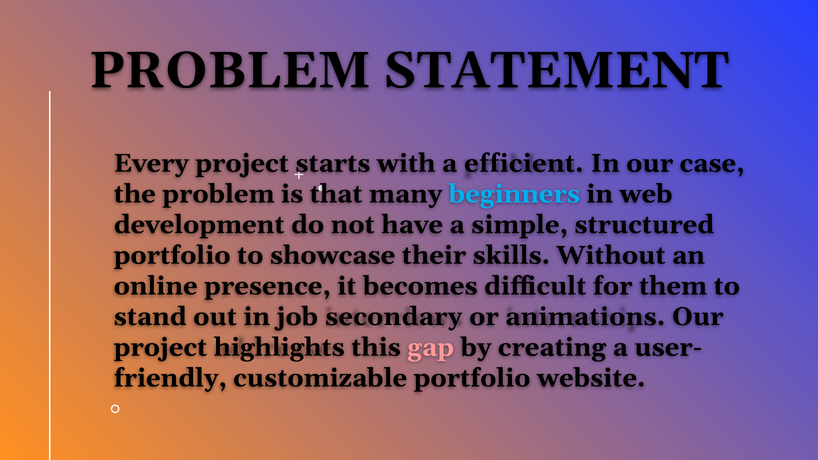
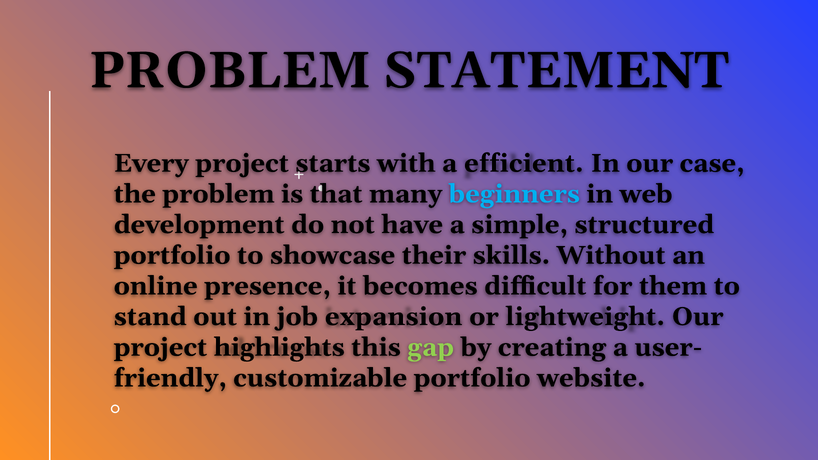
secondary: secondary -> expansion (394, 317)
animations: animations -> lightweight (585, 317)
gap colour: pink -> light green (431, 347)
